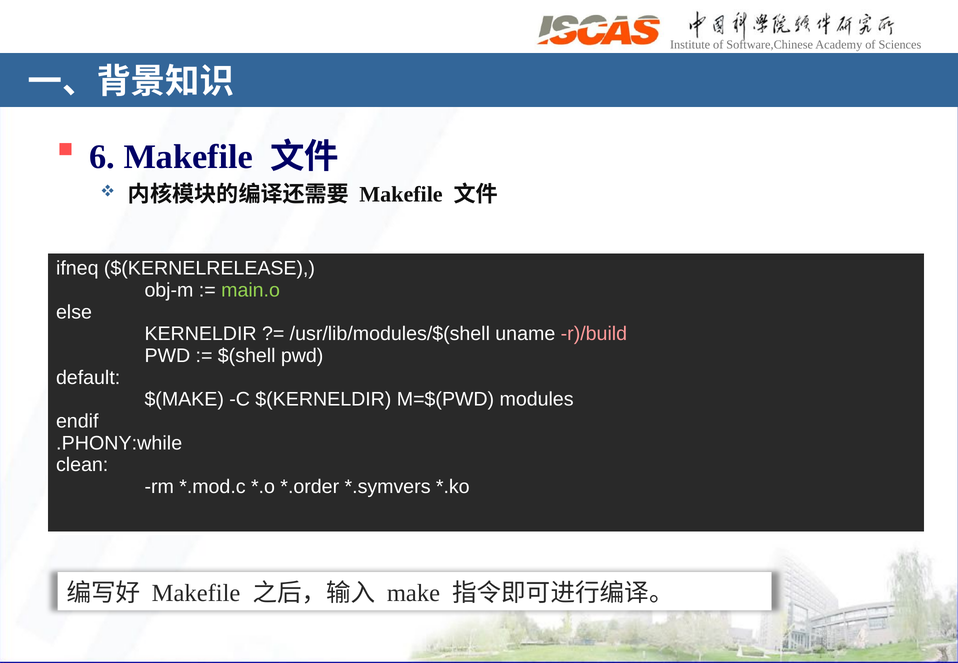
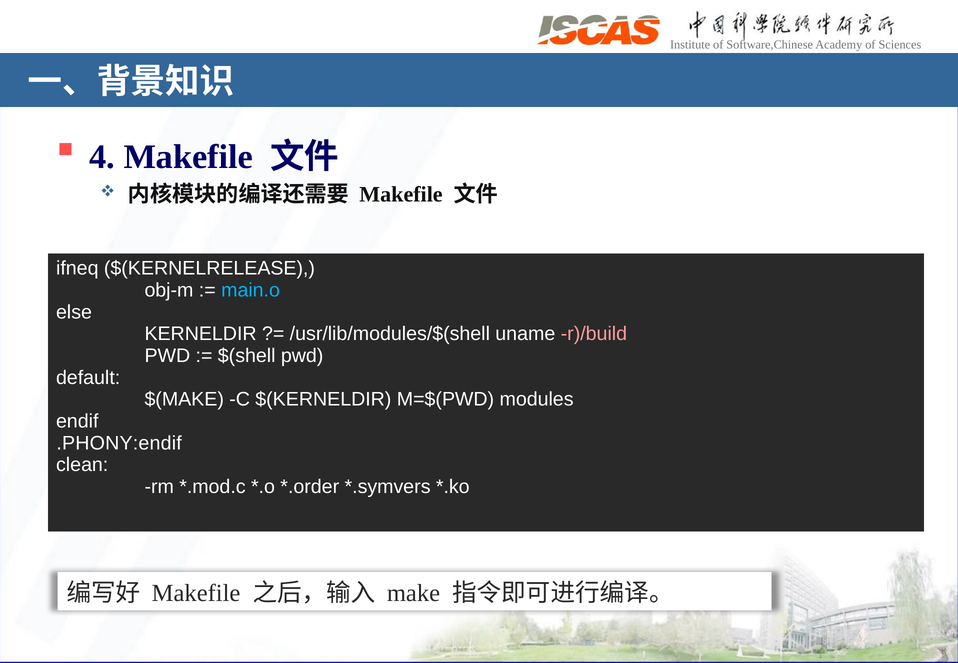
6: 6 -> 4 (102, 157)
main.o colour: light green -> light blue (251, 290)
.PHONY:while: .PHONY:while -> .PHONY:endif (119, 443)
